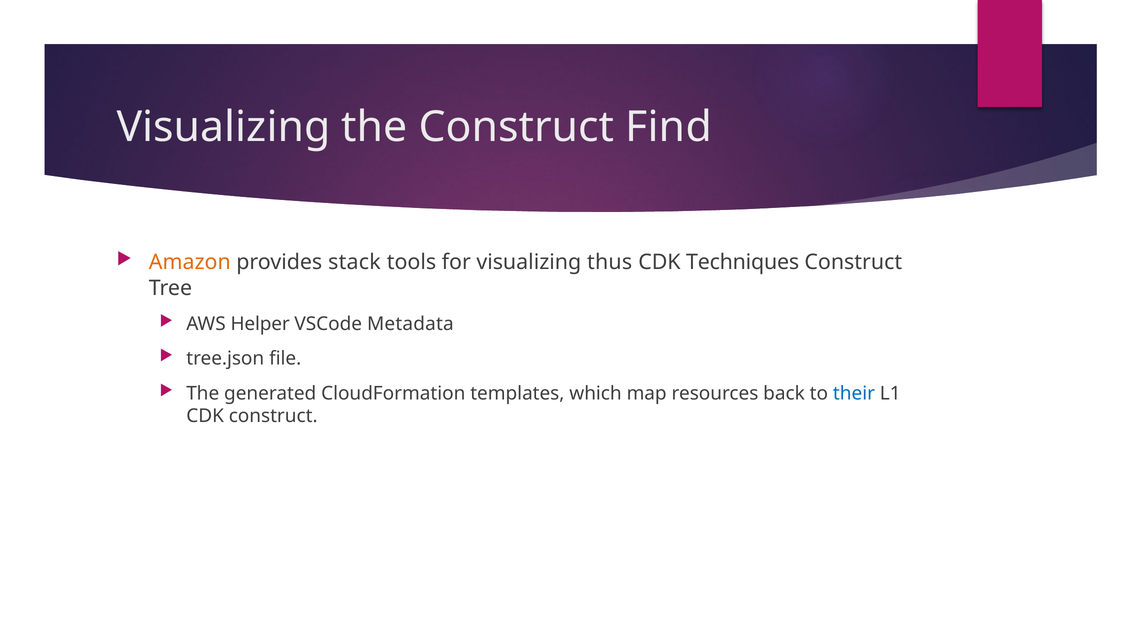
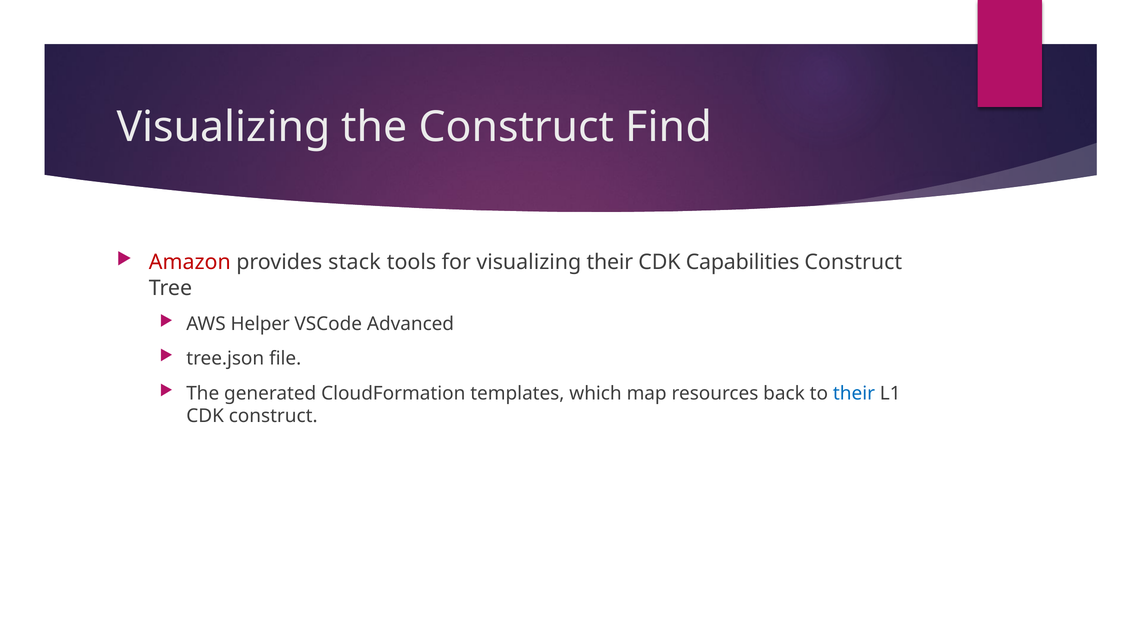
Amazon colour: orange -> red (190, 262)
visualizing thus: thus -> their (610, 262)
Techniques: Techniques -> Capabilities (743, 262)
Metadata: Metadata -> Advanced (411, 324)
